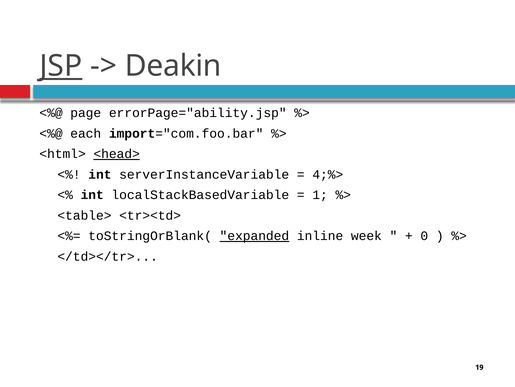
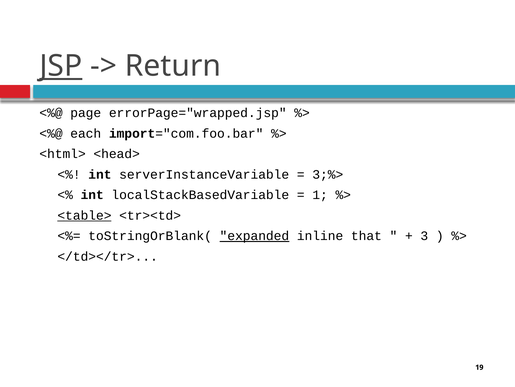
Deakin: Deakin -> Return (173, 66)
errorPage="ability.jsp: errorPage="ability.jsp -> errorPage="wrapped.jsp (198, 113)
<head> underline: present -> none (117, 154)
4;%>: 4;%> -> 3;%> (328, 174)
<table> underline: none -> present (84, 215)
week: week -> that (366, 235)
0: 0 -> 3 (424, 235)
